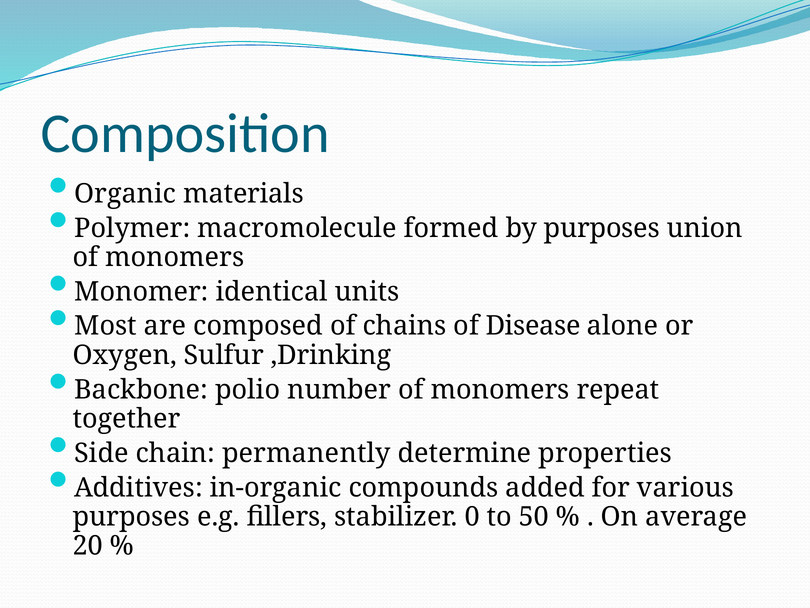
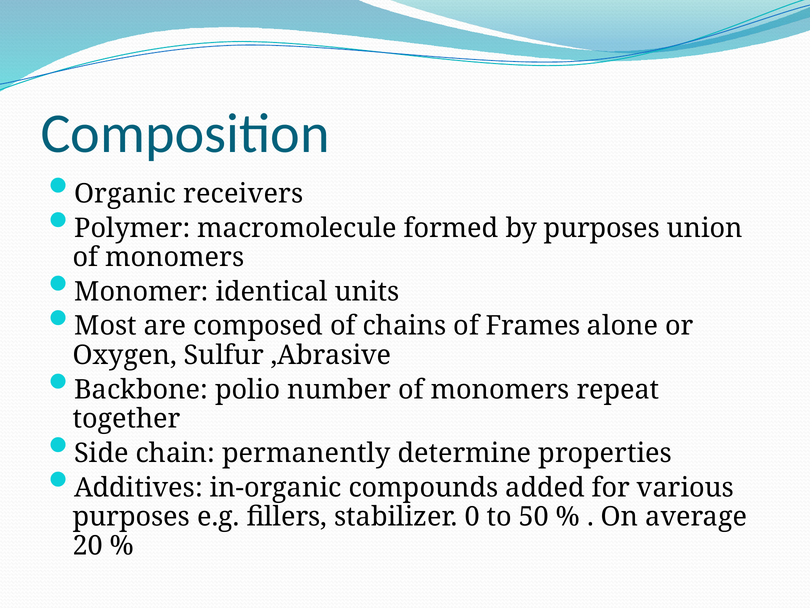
materials: materials -> receivers (243, 194)
Disease: Disease -> Frames (533, 326)
,Drinking: ,Drinking -> ,Abrasive (331, 355)
